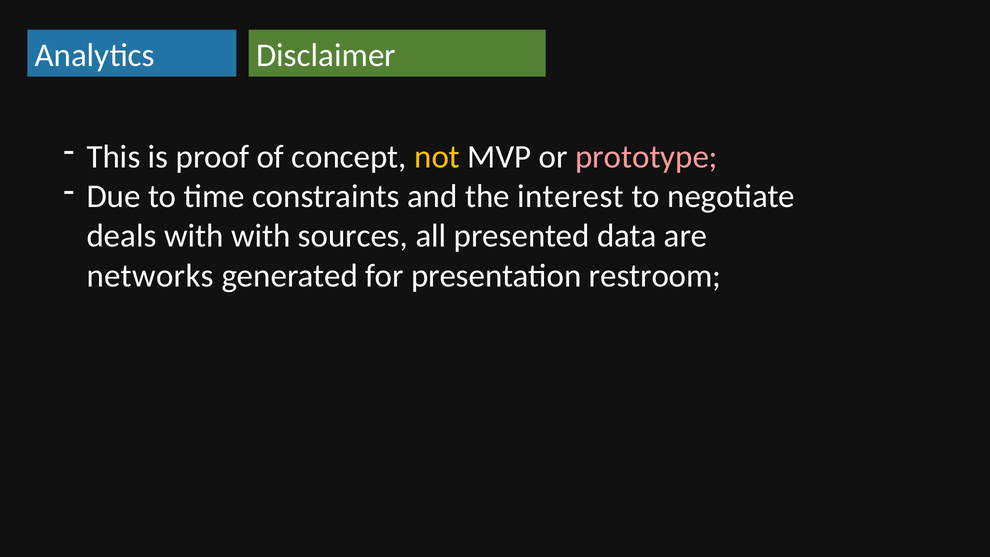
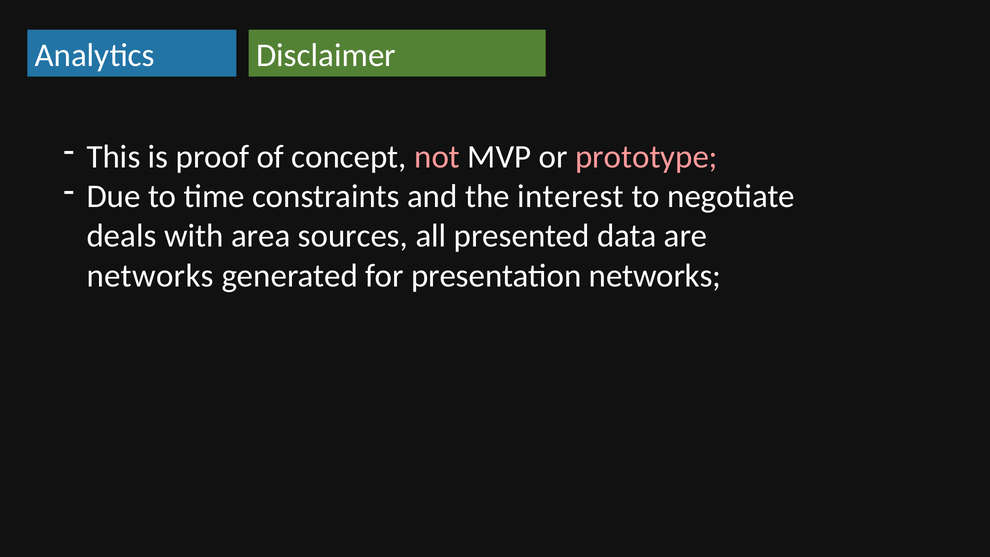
not colour: yellow -> pink (437, 157)
with with: with -> area (261, 236)
presentation restroom: restroom -> networks (655, 276)
